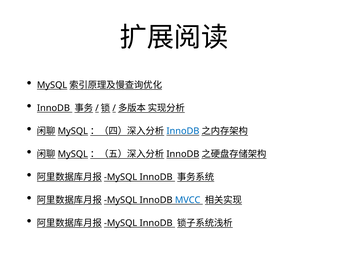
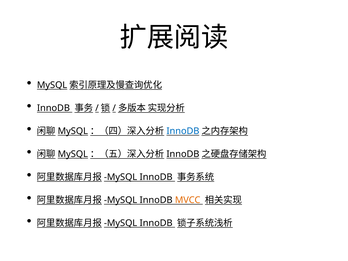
MVCC colour: blue -> orange (188, 200)
